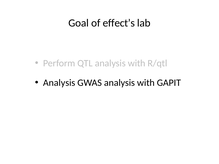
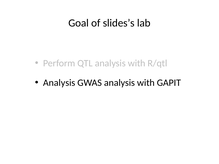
effect’s: effect’s -> slides’s (119, 23)
